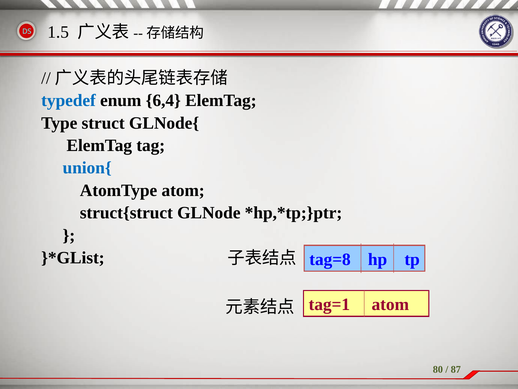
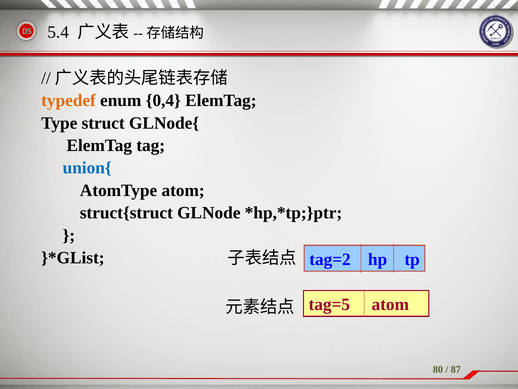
1.5: 1.5 -> 5.4 (58, 32)
typedef colour: blue -> orange (69, 100)
6,4: 6,4 -> 0,4 (163, 100)
tag=8: tag=8 -> tag=2 (330, 259)
tag=1: tag=1 -> tag=5 (329, 304)
